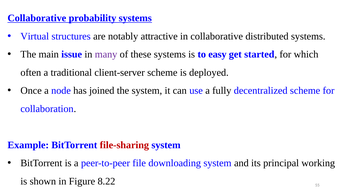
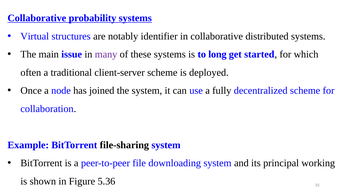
attractive: attractive -> identifier (159, 36)
easy: easy -> long (217, 55)
file-sharing colour: red -> black (124, 145)
8.22: 8.22 -> 5.36 (106, 182)
